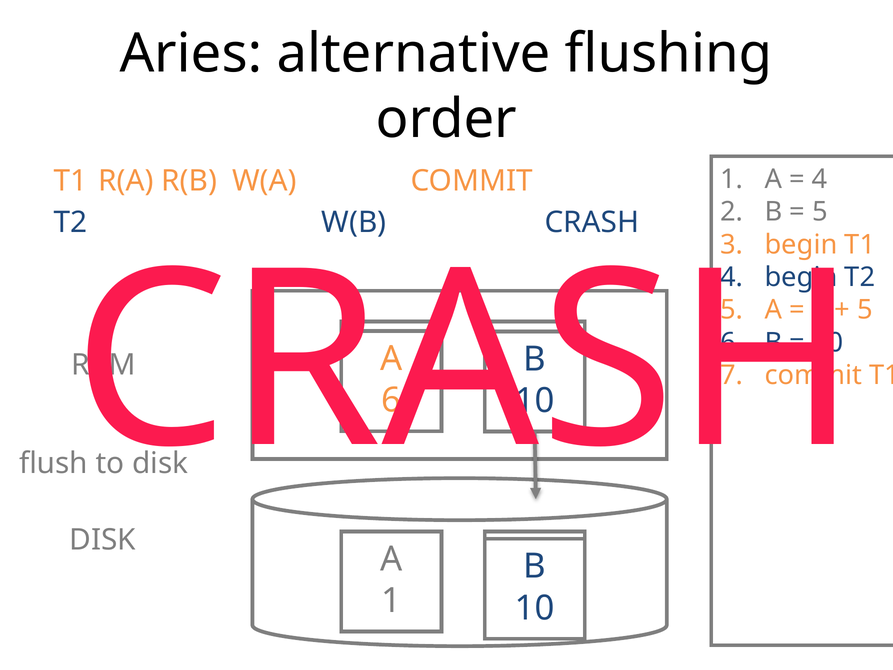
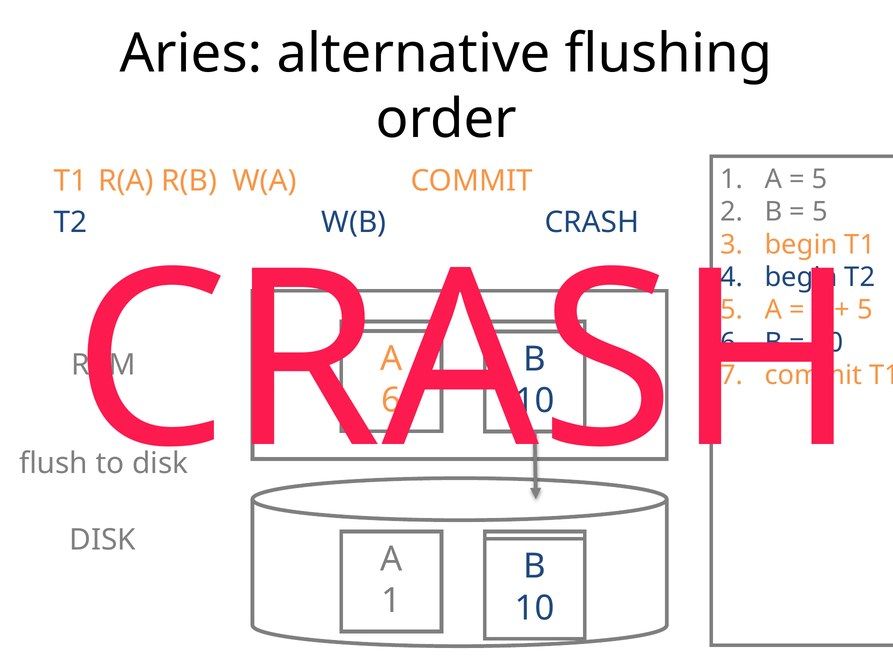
4: 4 -> 5 (820, 179)
